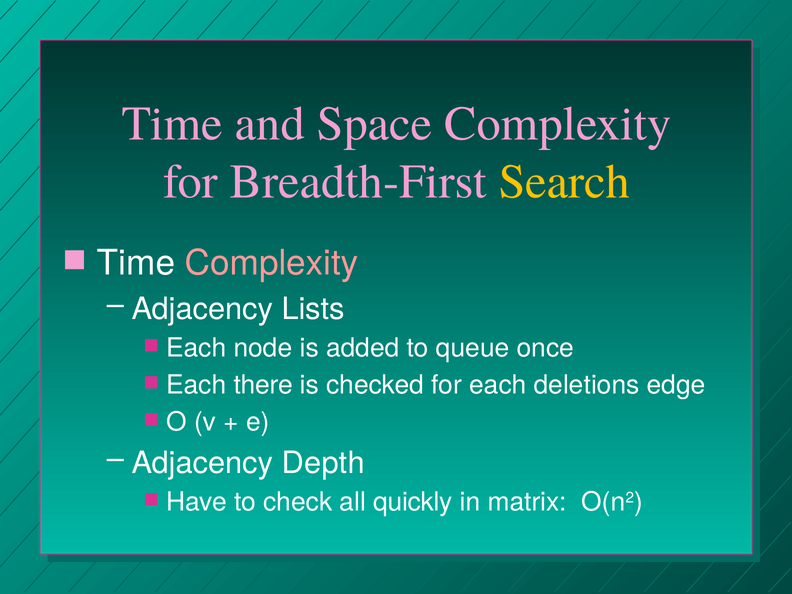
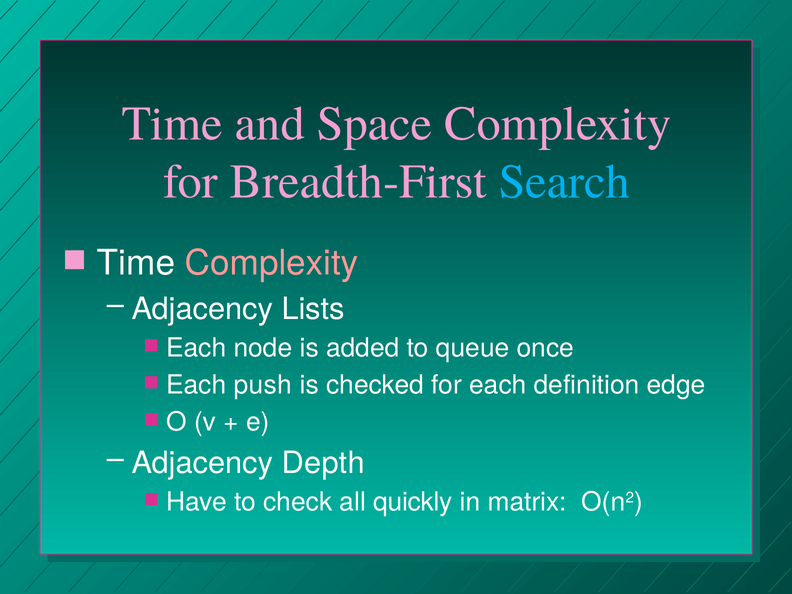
Search colour: yellow -> light blue (564, 182)
there: there -> push (263, 385)
deletions: deletions -> definition (587, 385)
